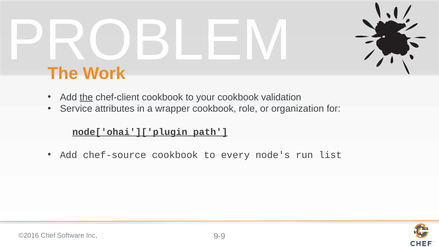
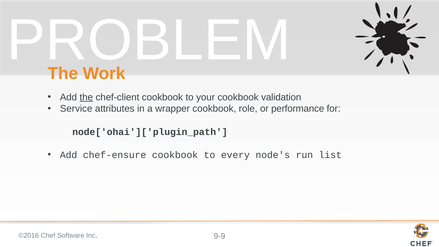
organization: organization -> performance (298, 109)
node['ohai']['plugin_path underline: present -> none (150, 132)
chef-source: chef-source -> chef-ensure (115, 155)
